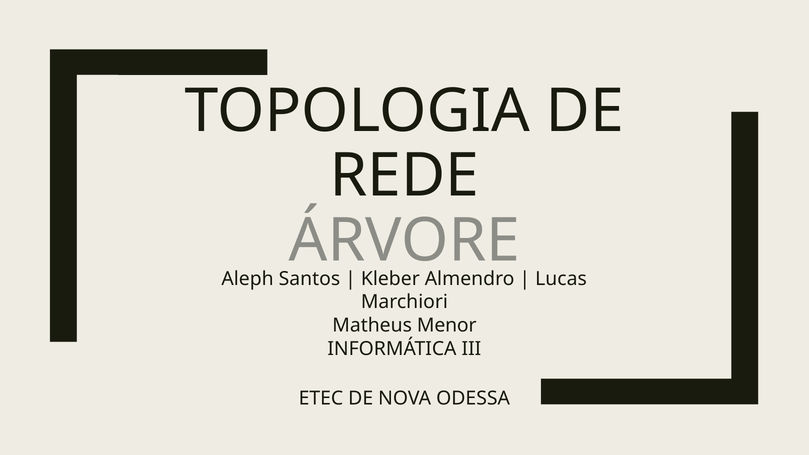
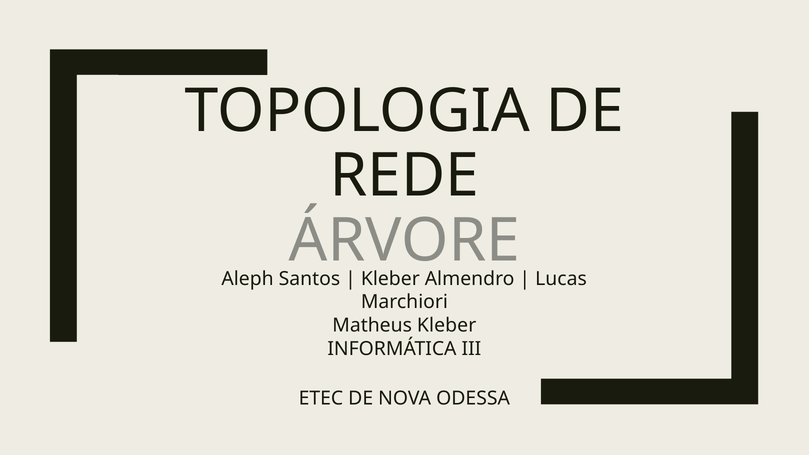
Matheus Menor: Menor -> Kleber (447, 326)
